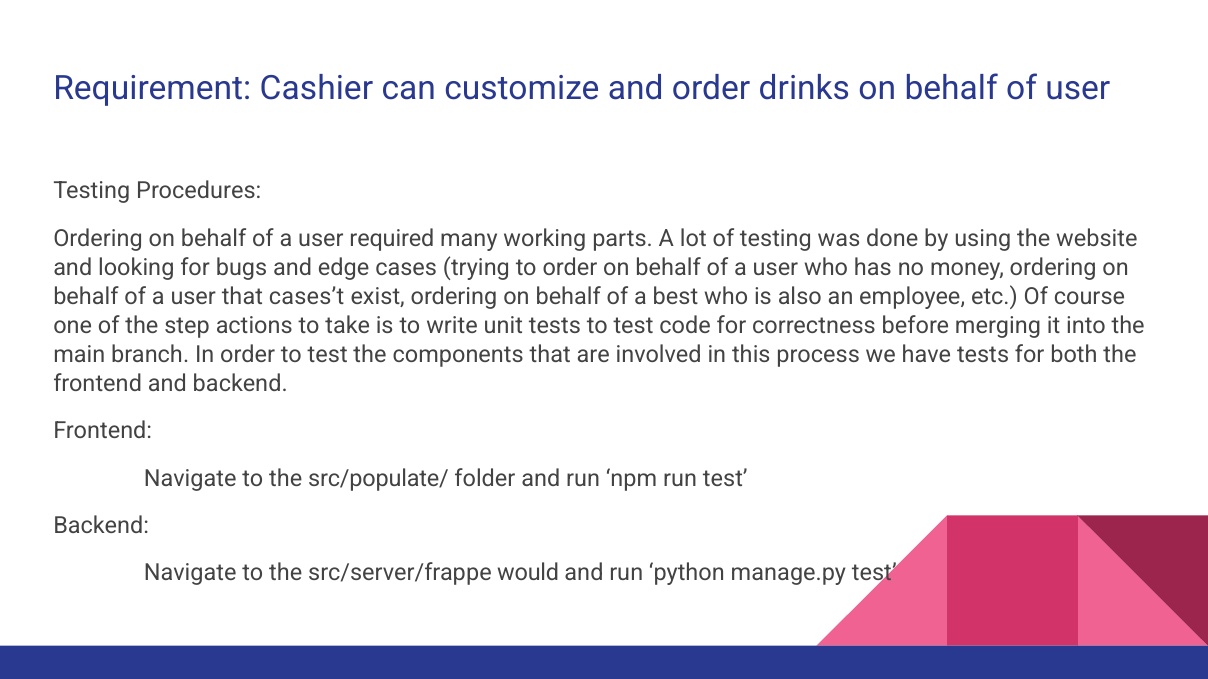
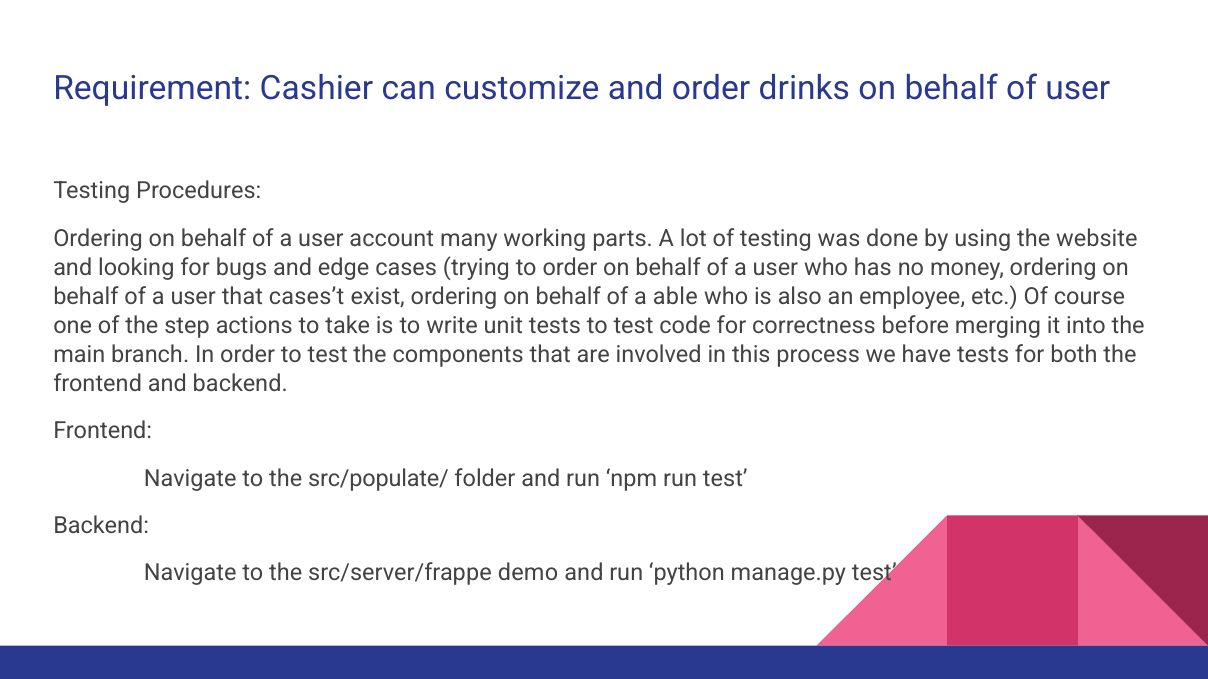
required: required -> account (392, 238)
best: best -> able (675, 297)
would: would -> demo (528, 573)
